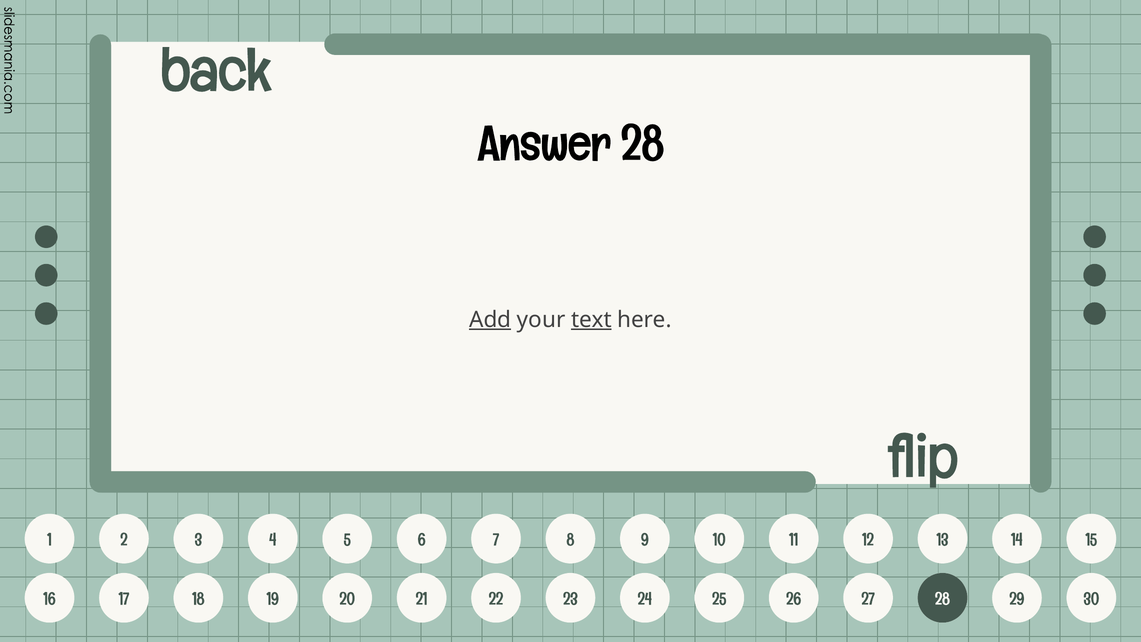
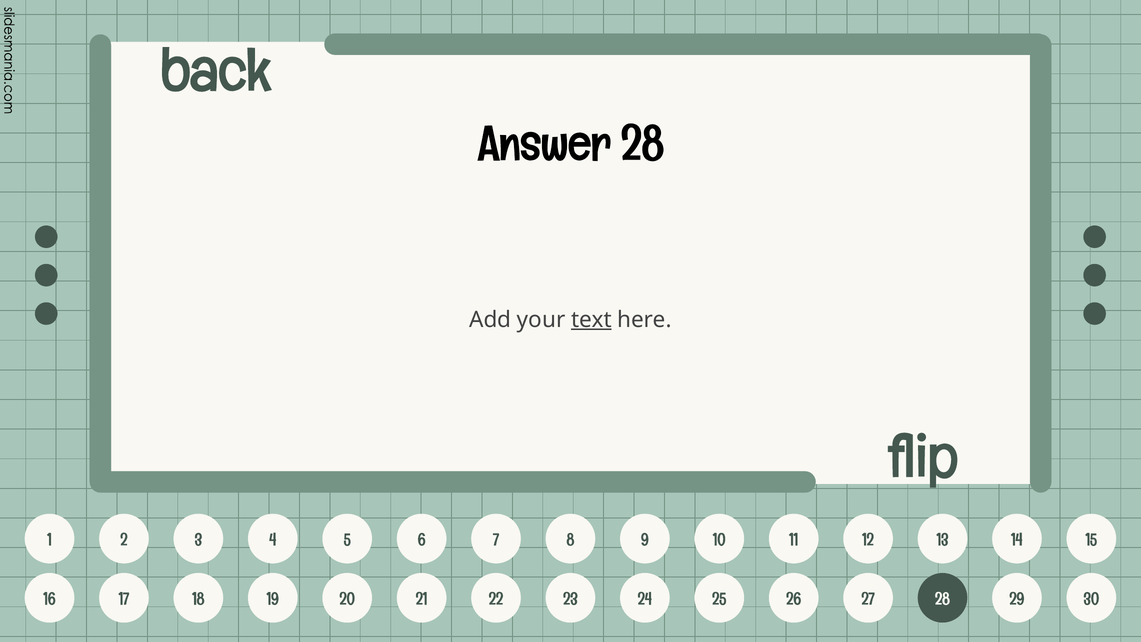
Add underline: present -> none (490, 320)
